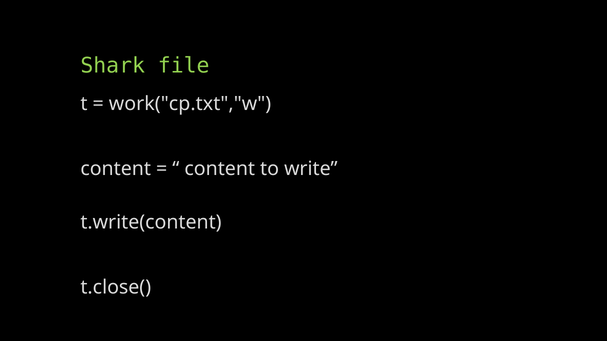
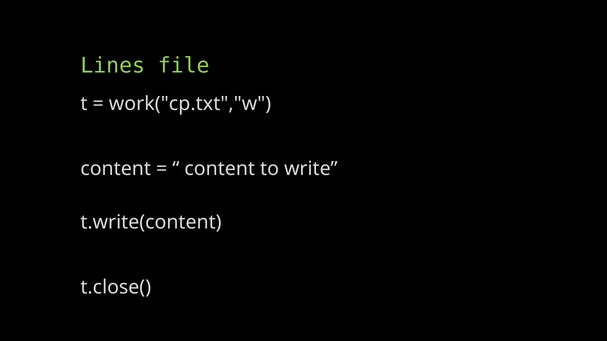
Shark: Shark -> Lines (113, 66)
